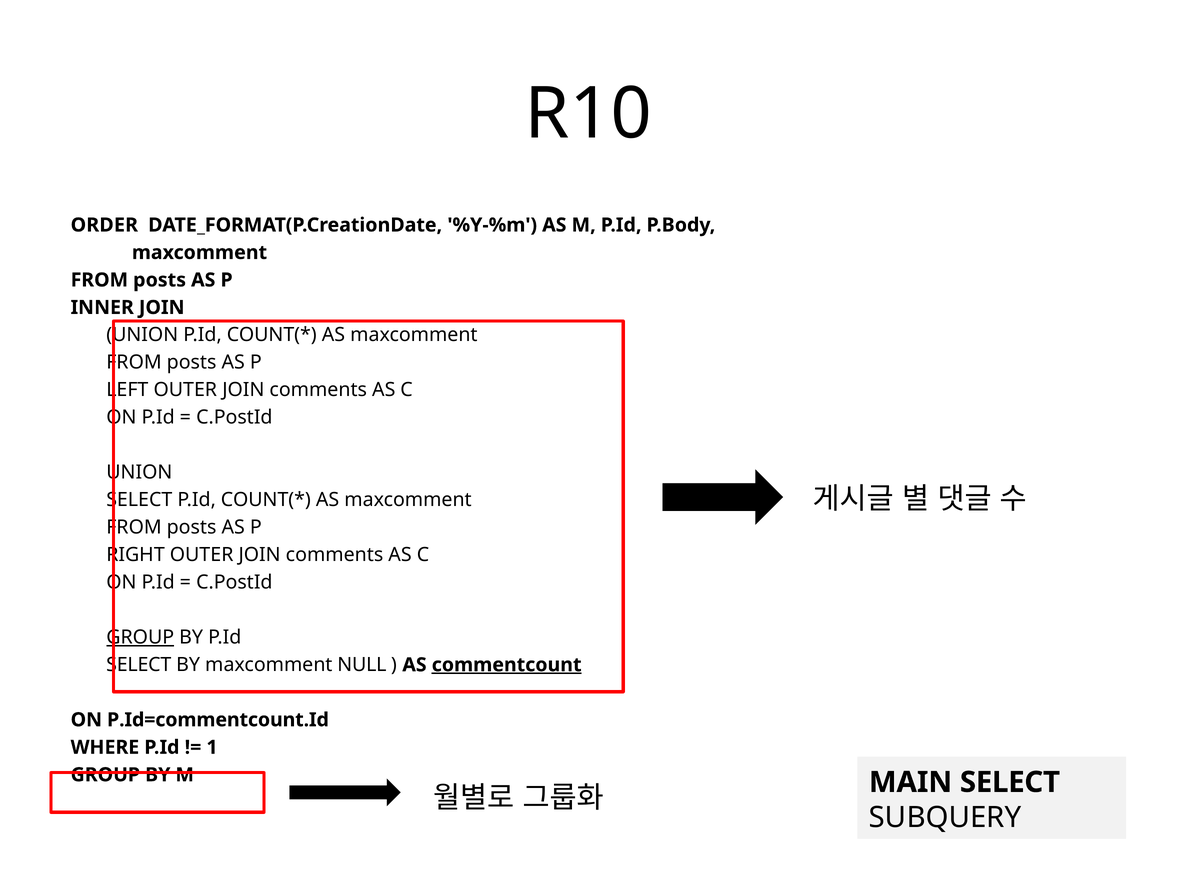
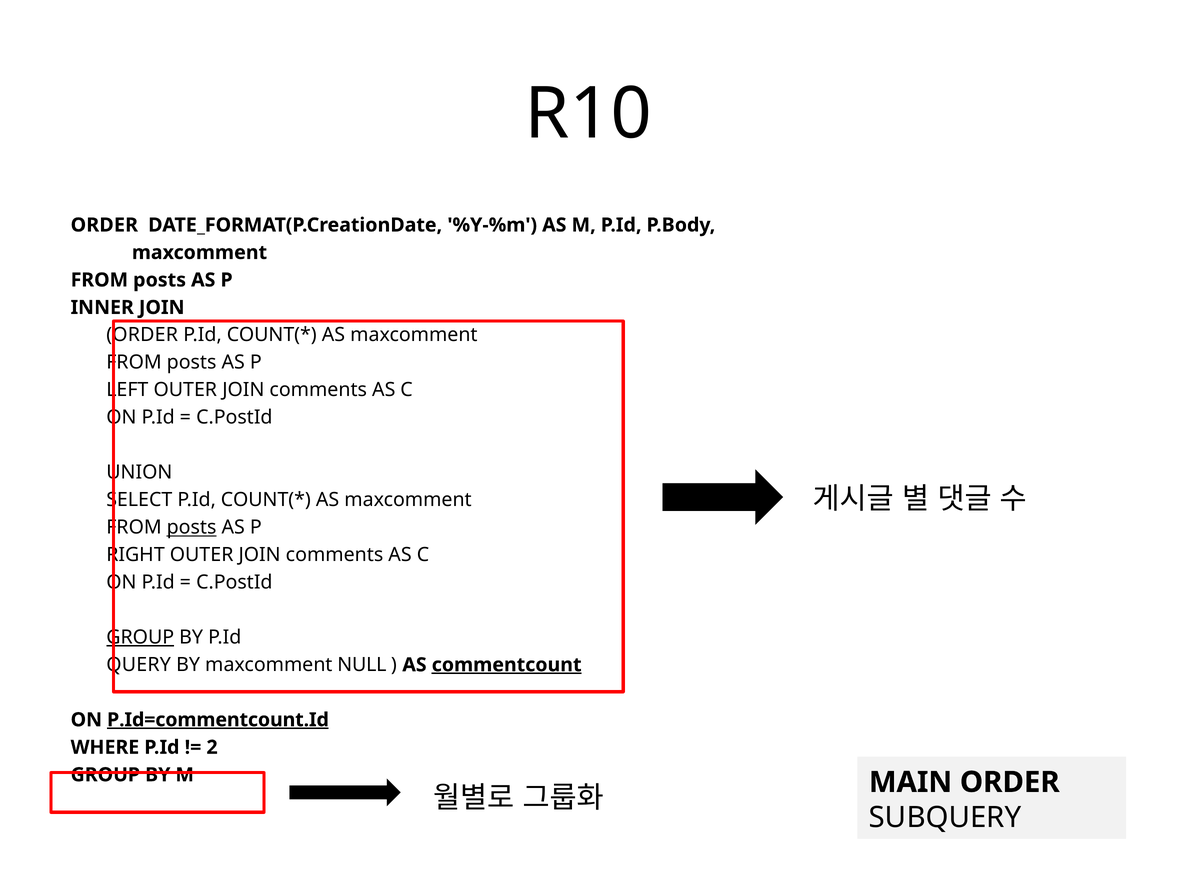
UNION: UNION -> ORDER (142, 335)
posts underline: none -> present (192, 527)
SELECT: SELECT -> QUERY (139, 665)
P.Id=commentcount.Id underline: none -> present (218, 720)
1: 1 -> 2 (212, 747)
MAIN SELECT: SELECT -> ORDER (1010, 782)
